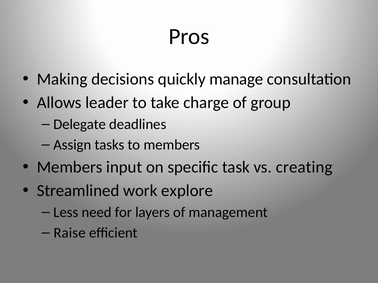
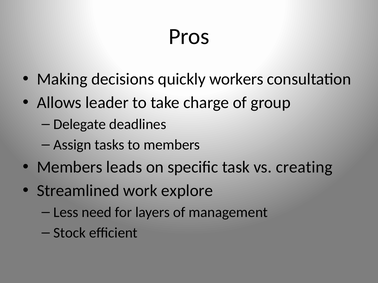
manage: manage -> workers (236, 79)
input: input -> leads (124, 168)
Raise: Raise -> Stock (70, 233)
